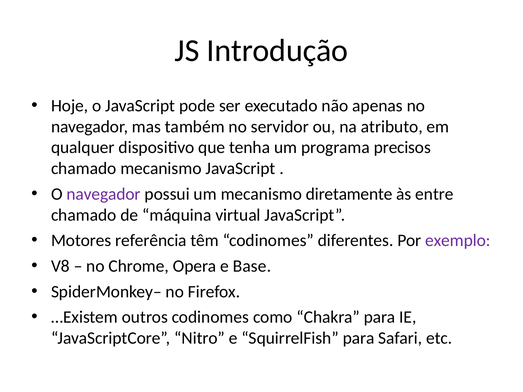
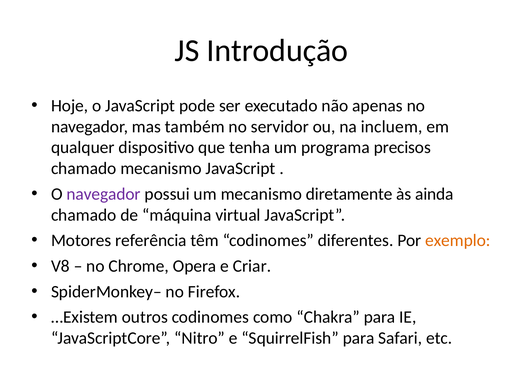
atributo: atributo -> incluem (392, 127)
entre: entre -> ainda (434, 194)
exemplo colour: purple -> orange (458, 241)
Base: Base -> Criar (252, 266)
